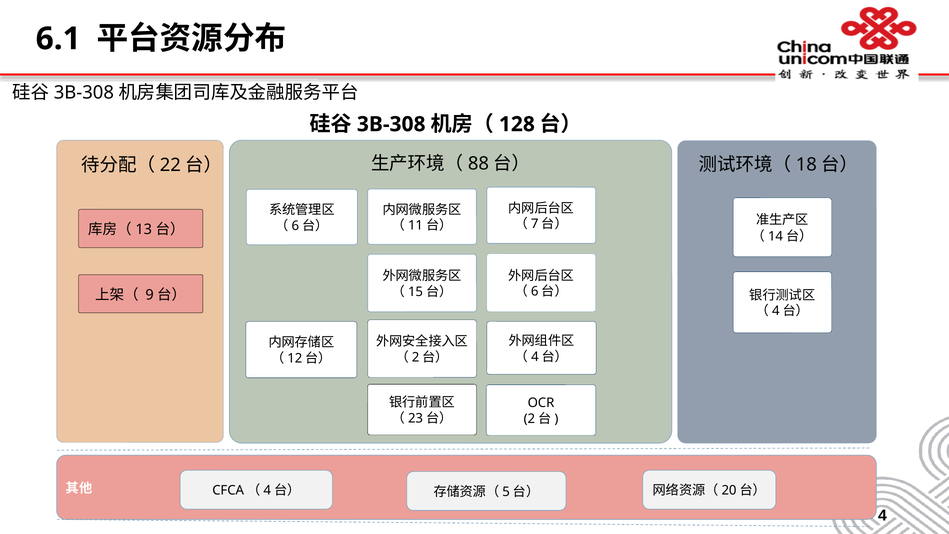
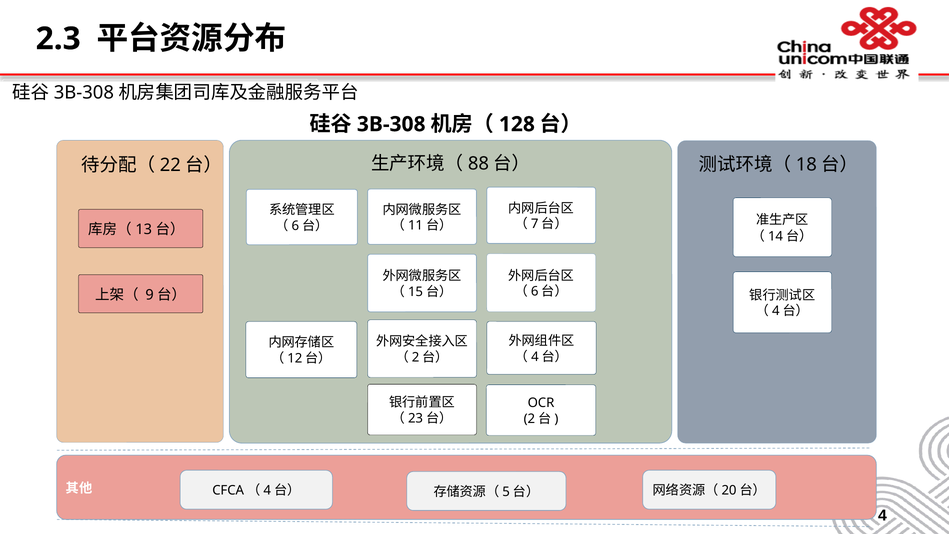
6.1: 6.1 -> 2.3 (58, 39)
